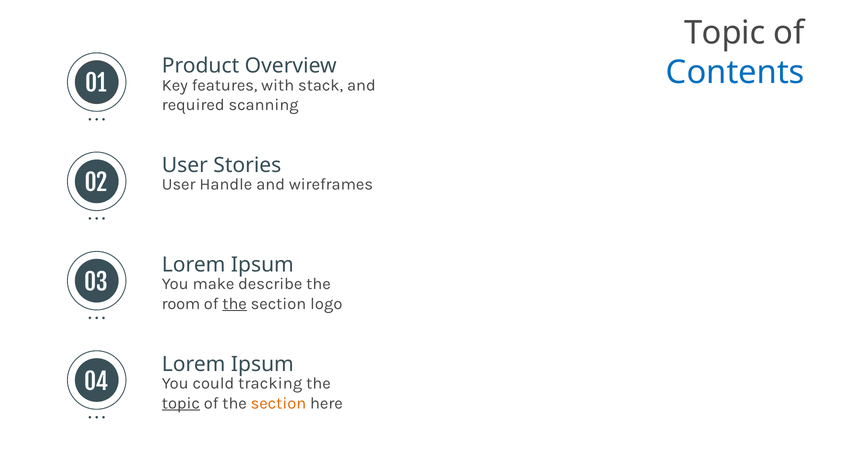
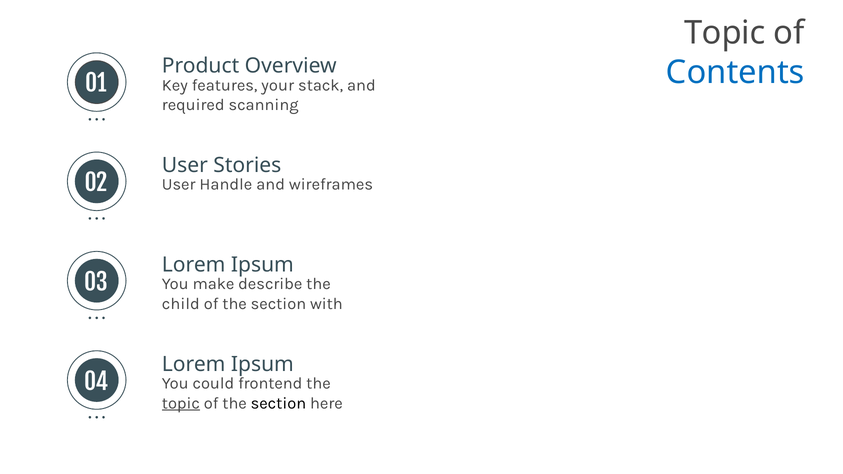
with: with -> your (278, 85)
room: room -> child (181, 304)
the underline: present -> none (235, 304)
logo: logo -> with (326, 304)
tracking: tracking -> frontend (270, 384)
section colour: orange -> black (278, 403)
